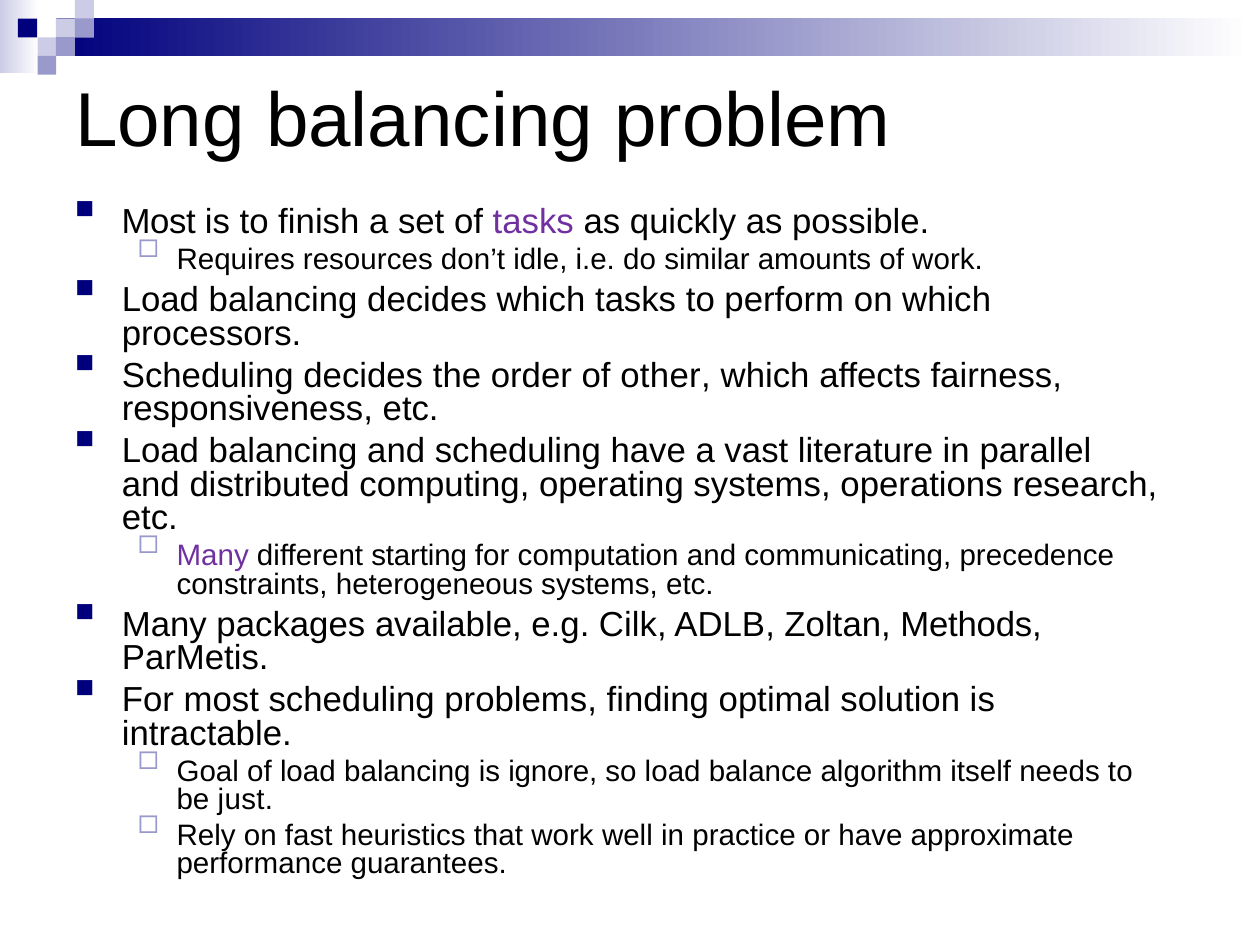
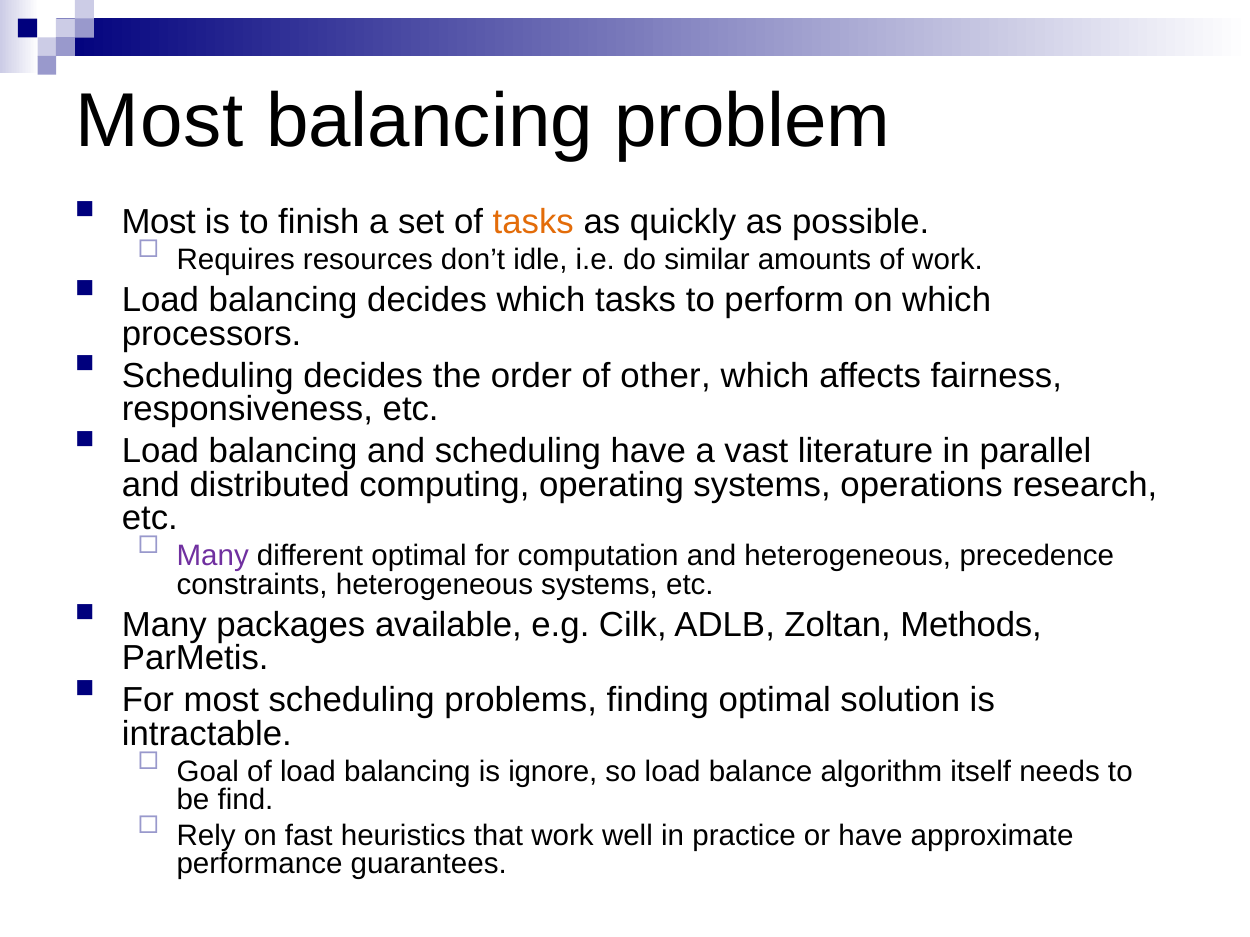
Long: Long -> Most (160, 122)
tasks colour: purple -> orange (533, 222)
different starting: starting -> optimal (419, 556)
and communicating: communicating -> heterogeneous (848, 556)
just: just -> find (245, 800)
